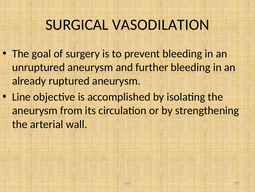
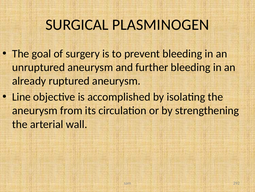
VASODILATION: VASODILATION -> PLASMINOGEN (161, 25)
